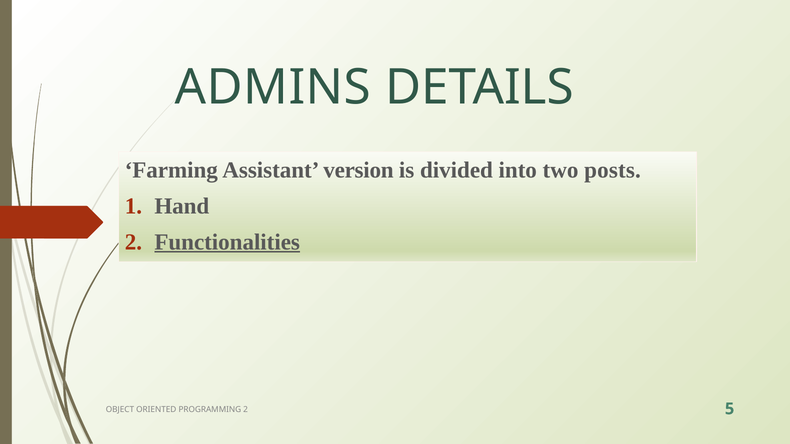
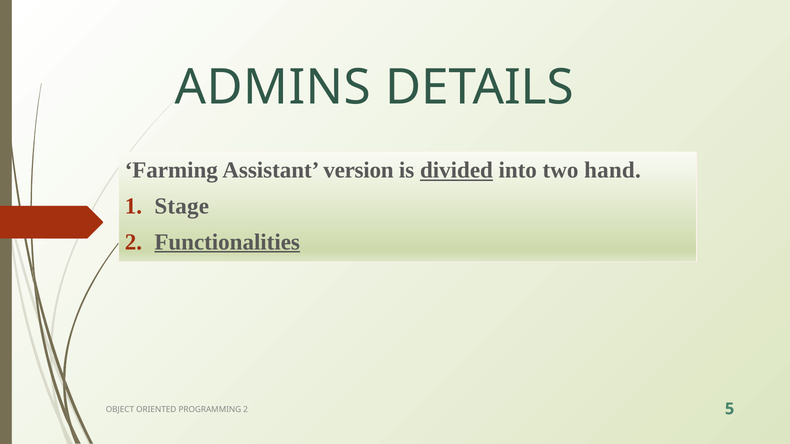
divided underline: none -> present (456, 170)
posts: posts -> hand (612, 170)
Hand: Hand -> Stage (182, 206)
